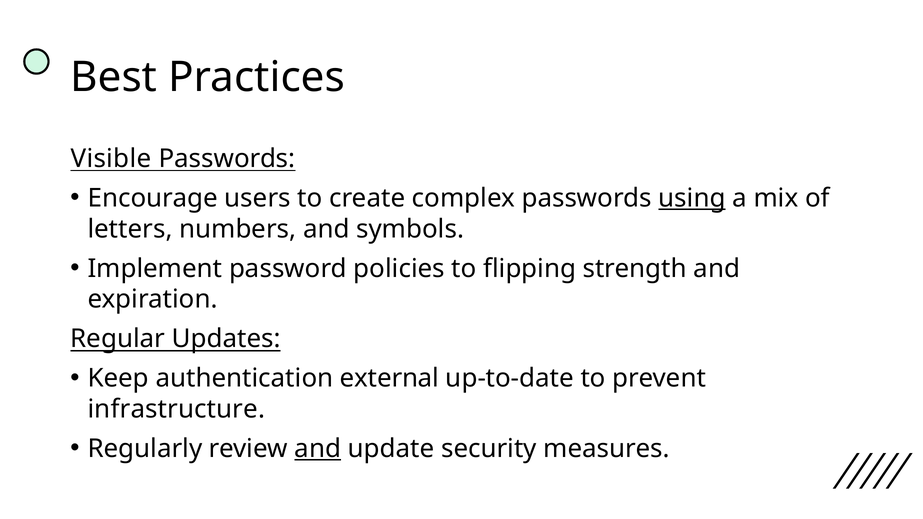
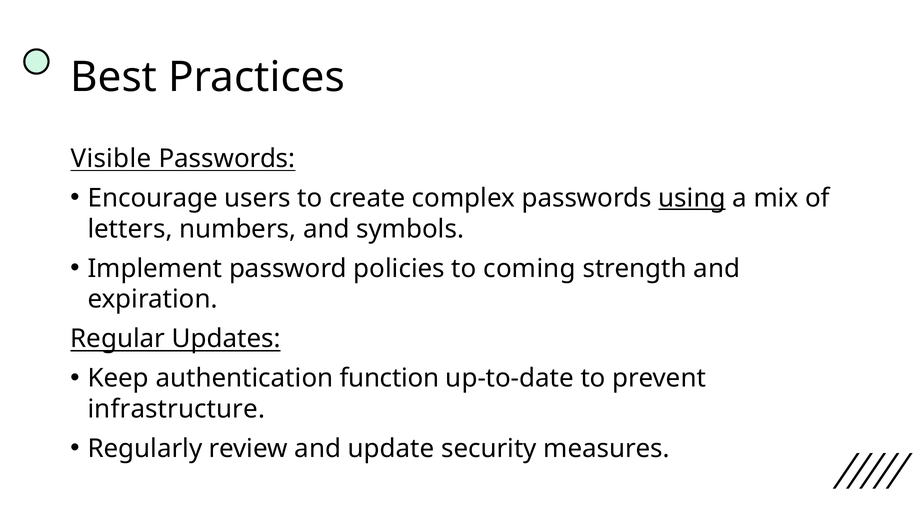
flipping: flipping -> coming (530, 269)
external: external -> function (389, 378)
and underline: present -> none (318, 449)
